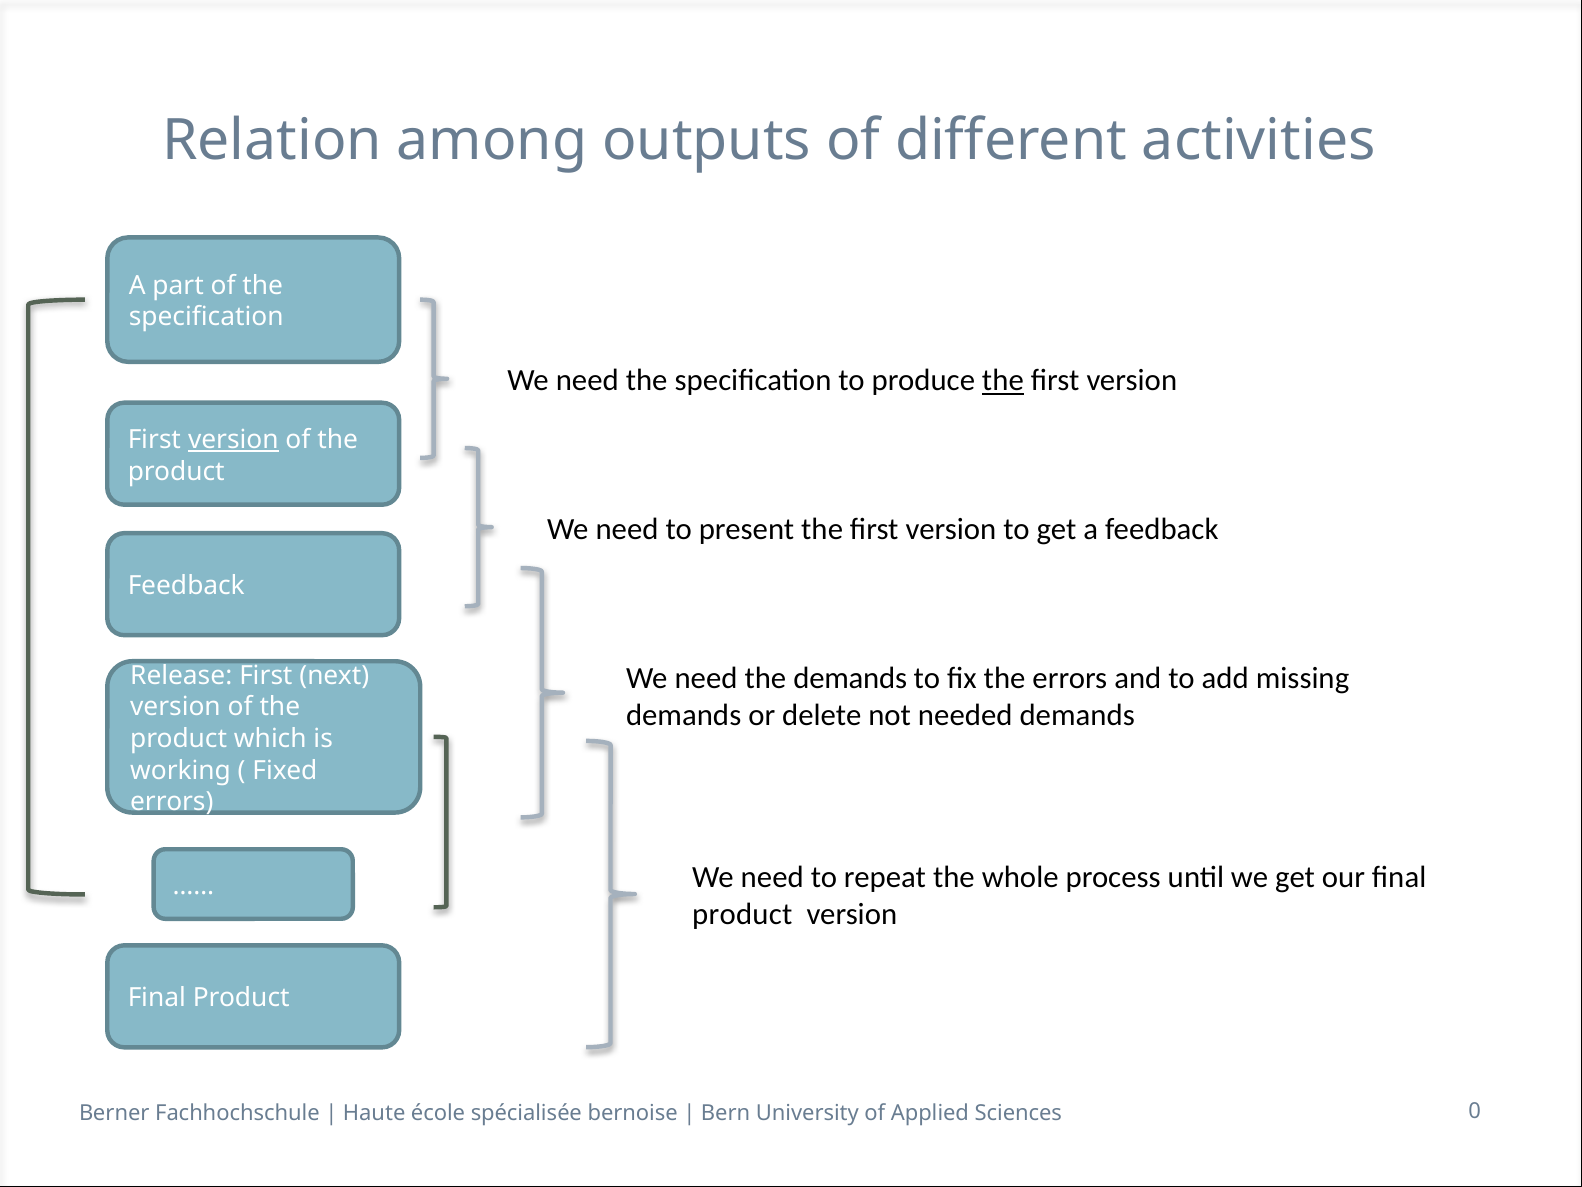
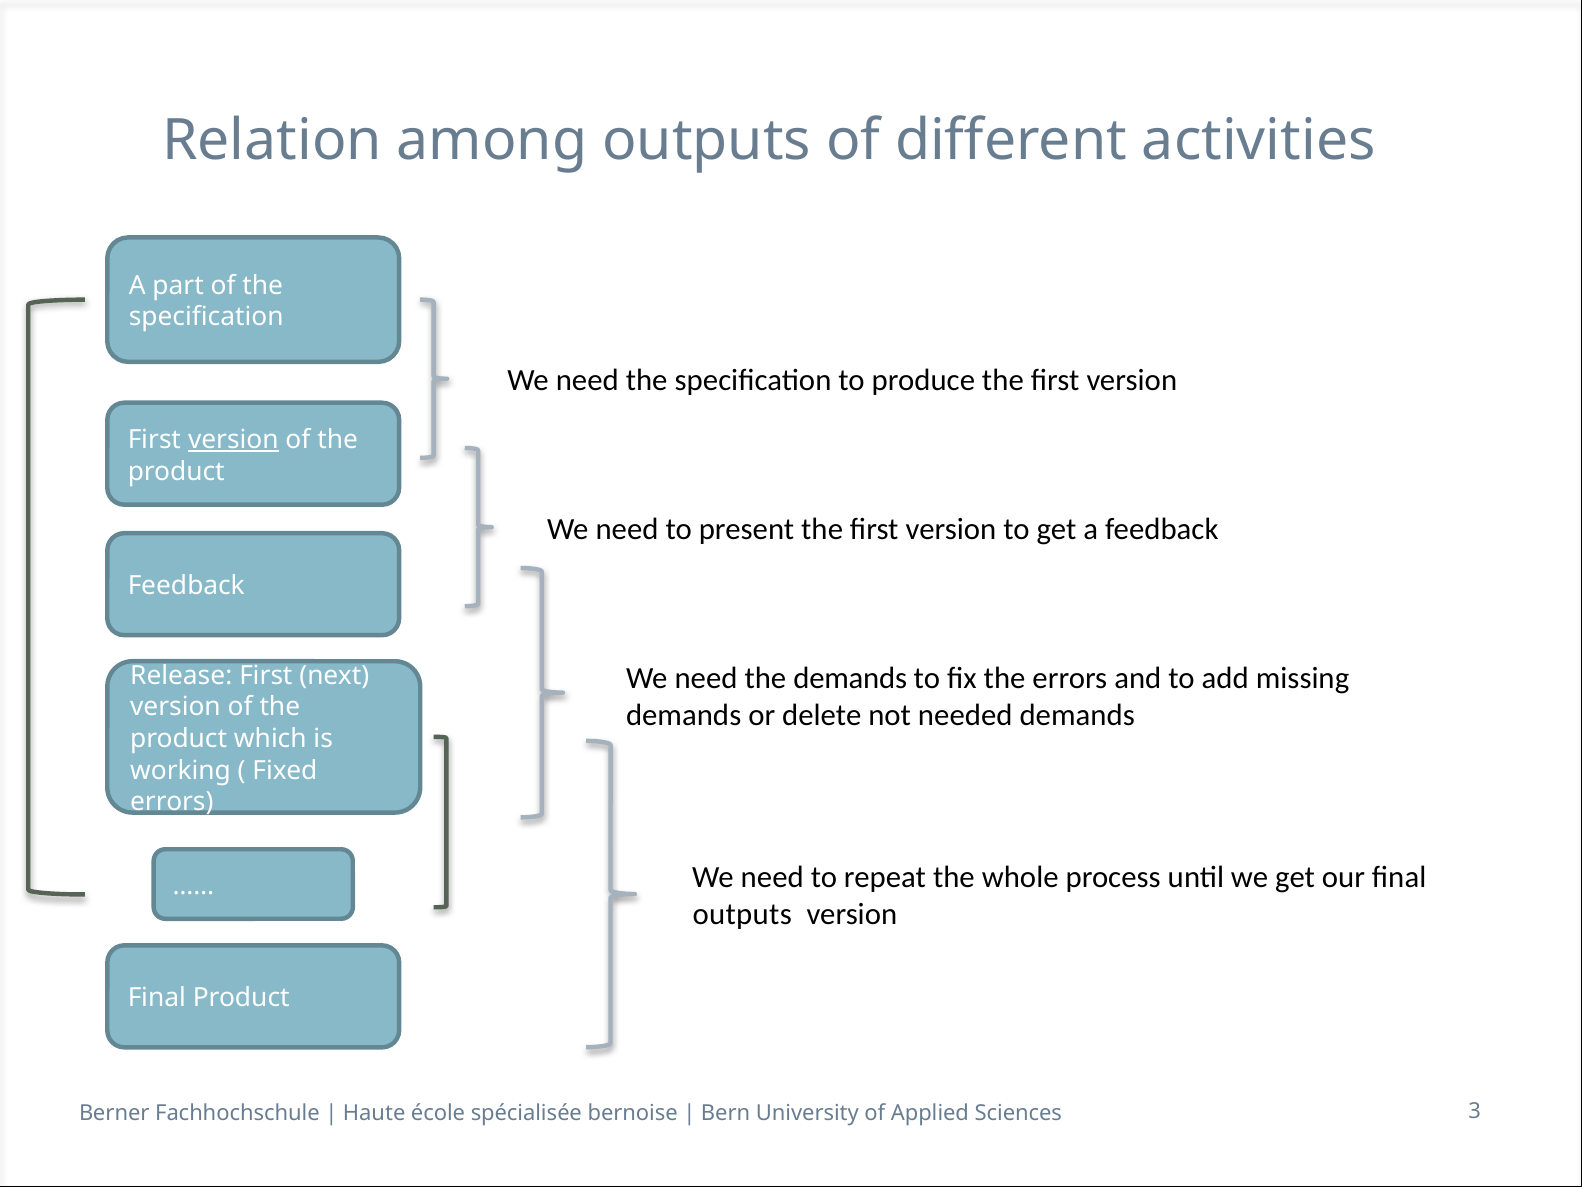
the underline: present -> none (1003, 380)
product: product -> outputs (742, 914)
0: 0 -> 3 (1475, 1111)
